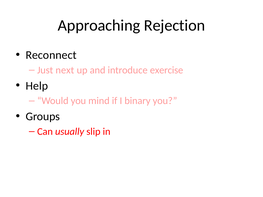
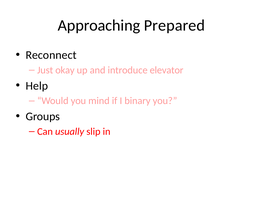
Rejection: Rejection -> Prepared (174, 25)
next: next -> okay (65, 70)
exercise: exercise -> elevator (167, 70)
